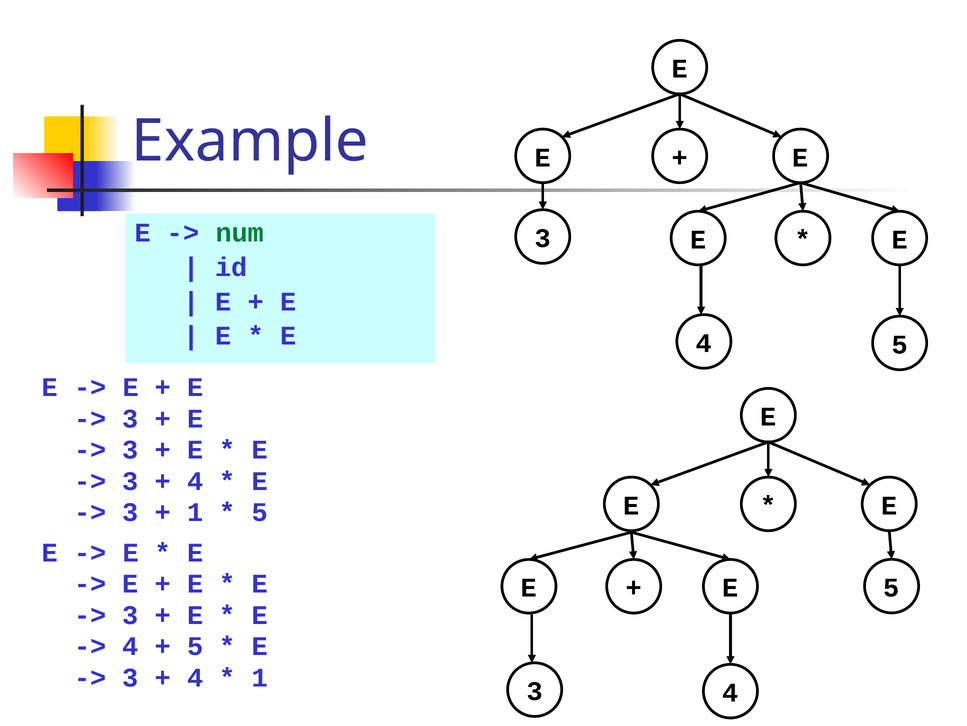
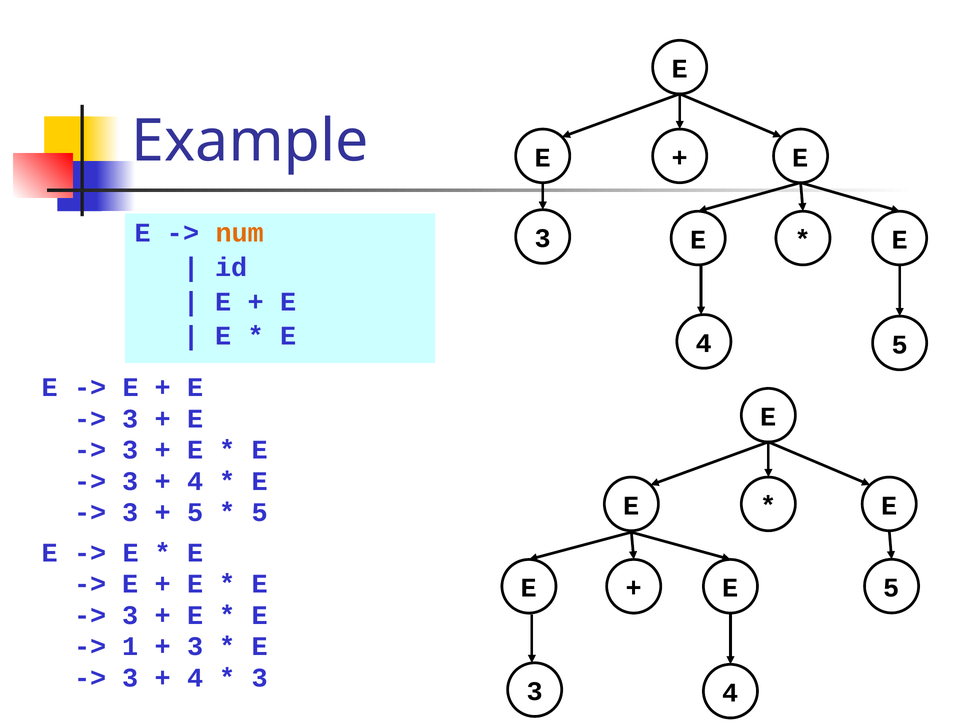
num colour: green -> orange (240, 233)
1: 1 -> 5 (195, 512)
4: 4 -> 1 (130, 646)
5: 5 -> 3 (195, 646)
1: 1 -> 3 (260, 677)
